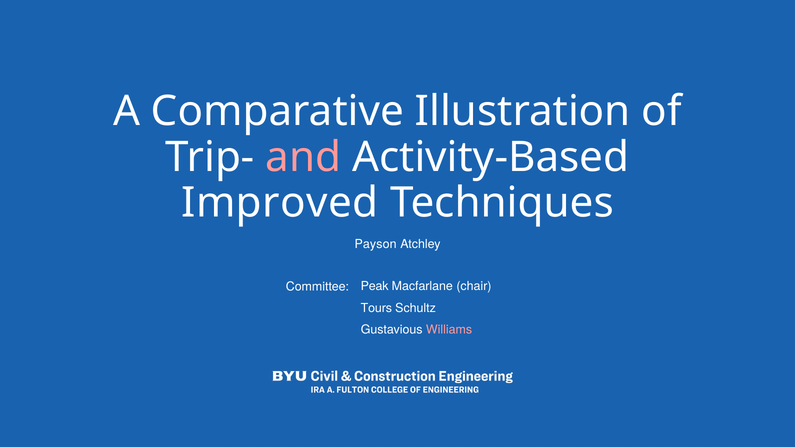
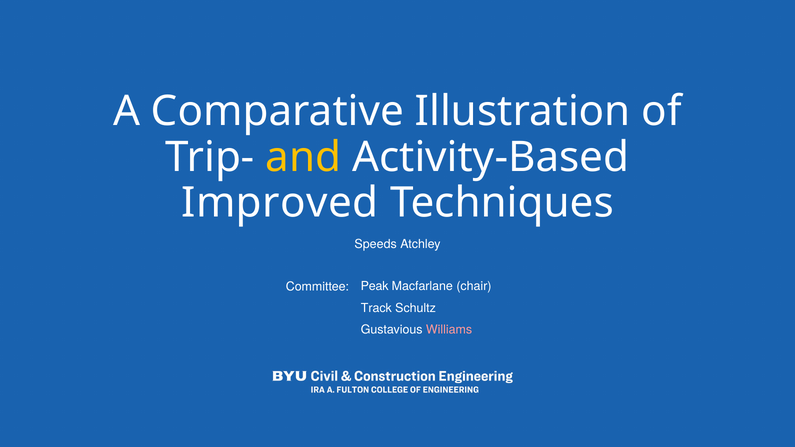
and colour: pink -> yellow (303, 157)
Payson: Payson -> Speeds (376, 244)
Tours: Tours -> Track (376, 308)
